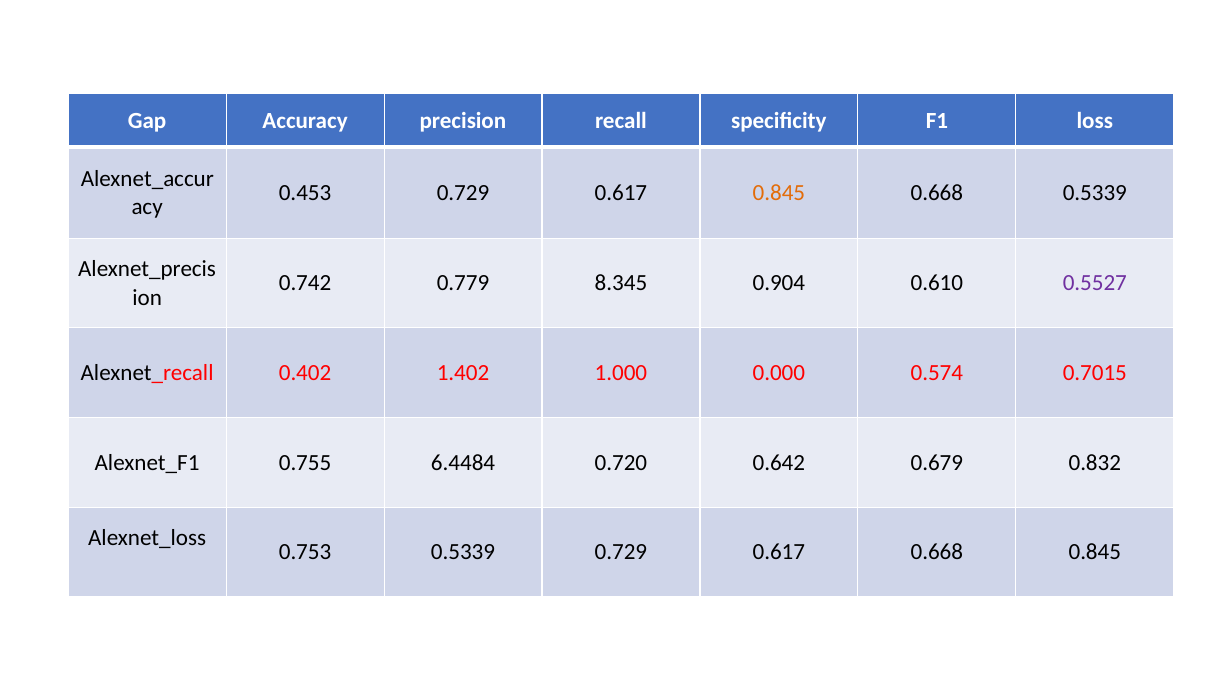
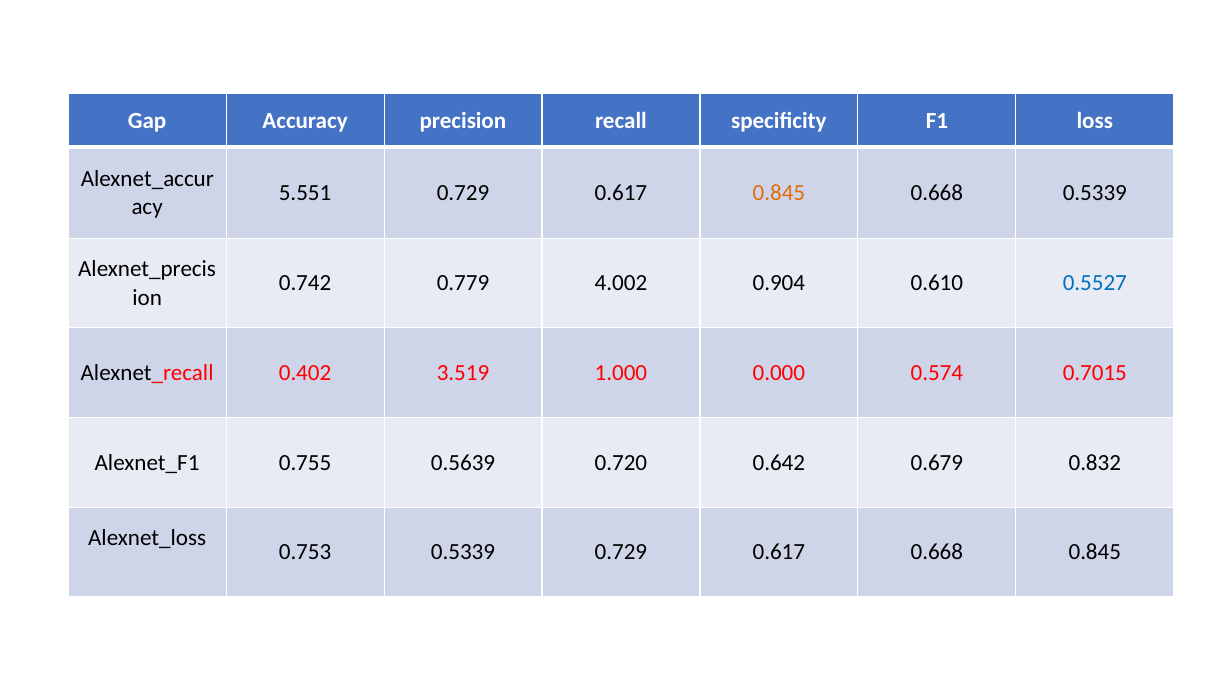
0.453: 0.453 -> 5.551 (305, 193)
8.345: 8.345 -> 4.002 (621, 283)
0.5527 colour: purple -> blue (1095, 283)
1.402: 1.402 -> 3.519 (463, 373)
6.4484: 6.4484 -> 0.5639 (463, 463)
